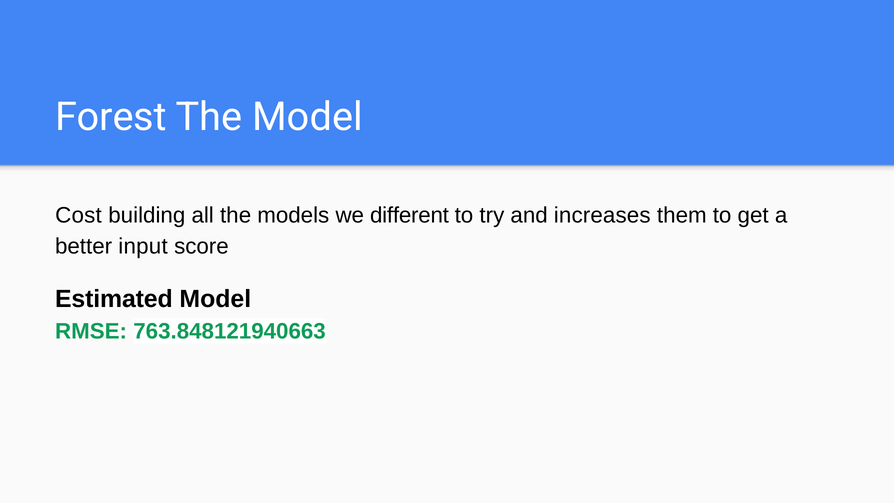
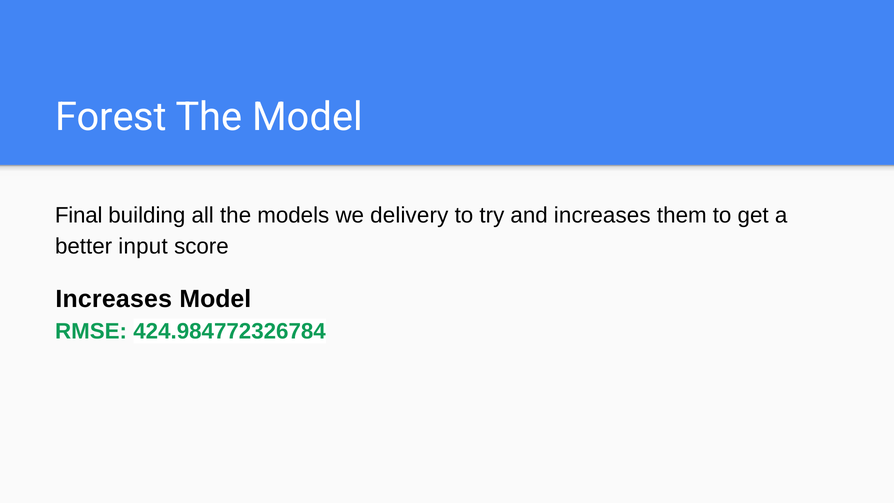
Cost: Cost -> Final (79, 216)
different: different -> delivery (409, 216)
Estimated: Estimated -> Increases (114, 299)
763.848121940663: 763.848121940663 -> 424.984772326784 (230, 331)
